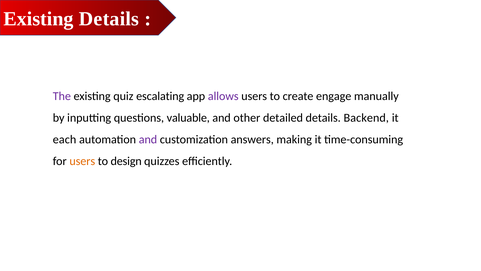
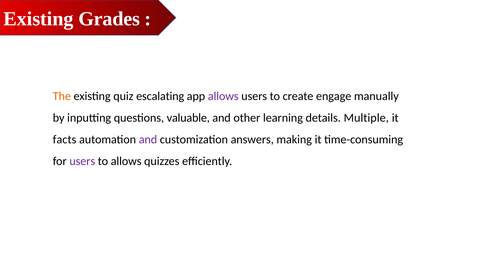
Existing Details: Details -> Grades (109, 19)
The colour: purple -> orange (62, 96)
detailed: detailed -> learning (283, 118)
Backend: Backend -> Multiple (366, 118)
each: each -> facts (65, 139)
users colour: orange -> purple (82, 161)
to design: design -> allows (126, 161)
